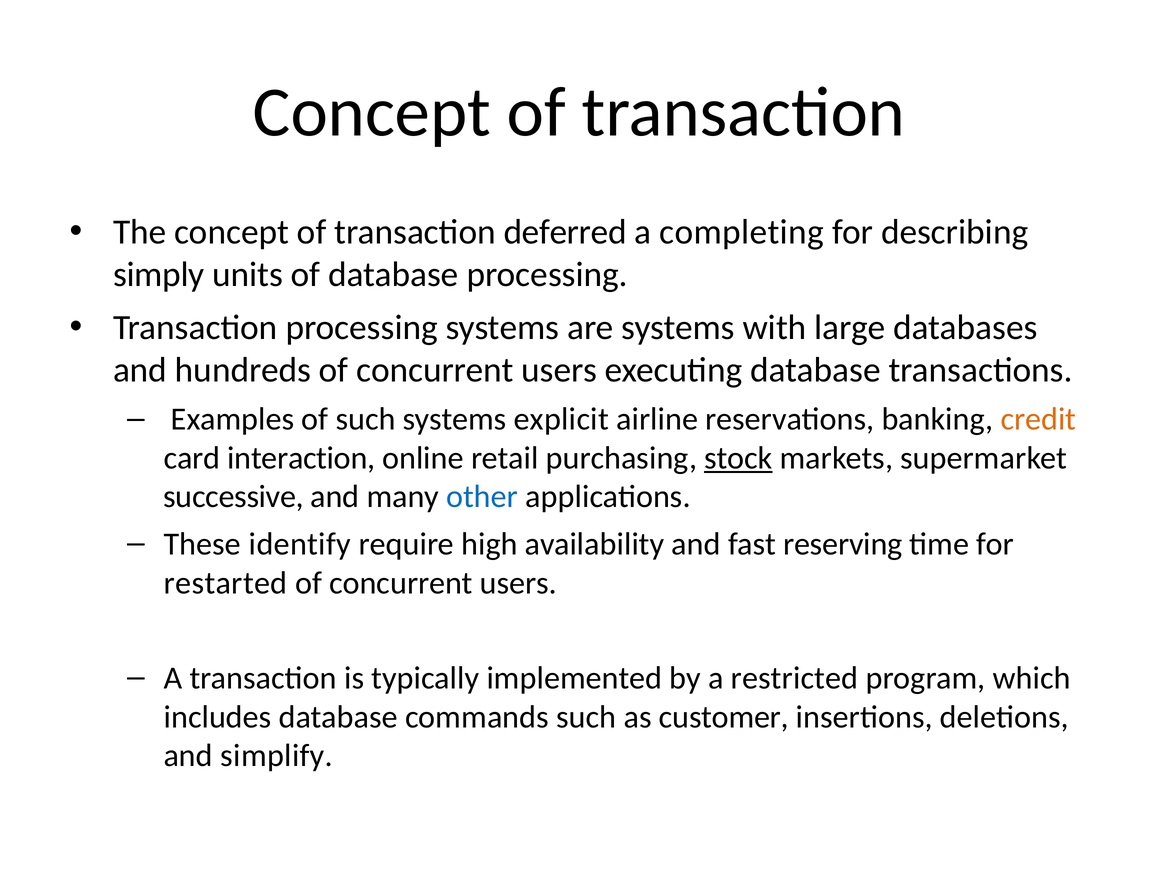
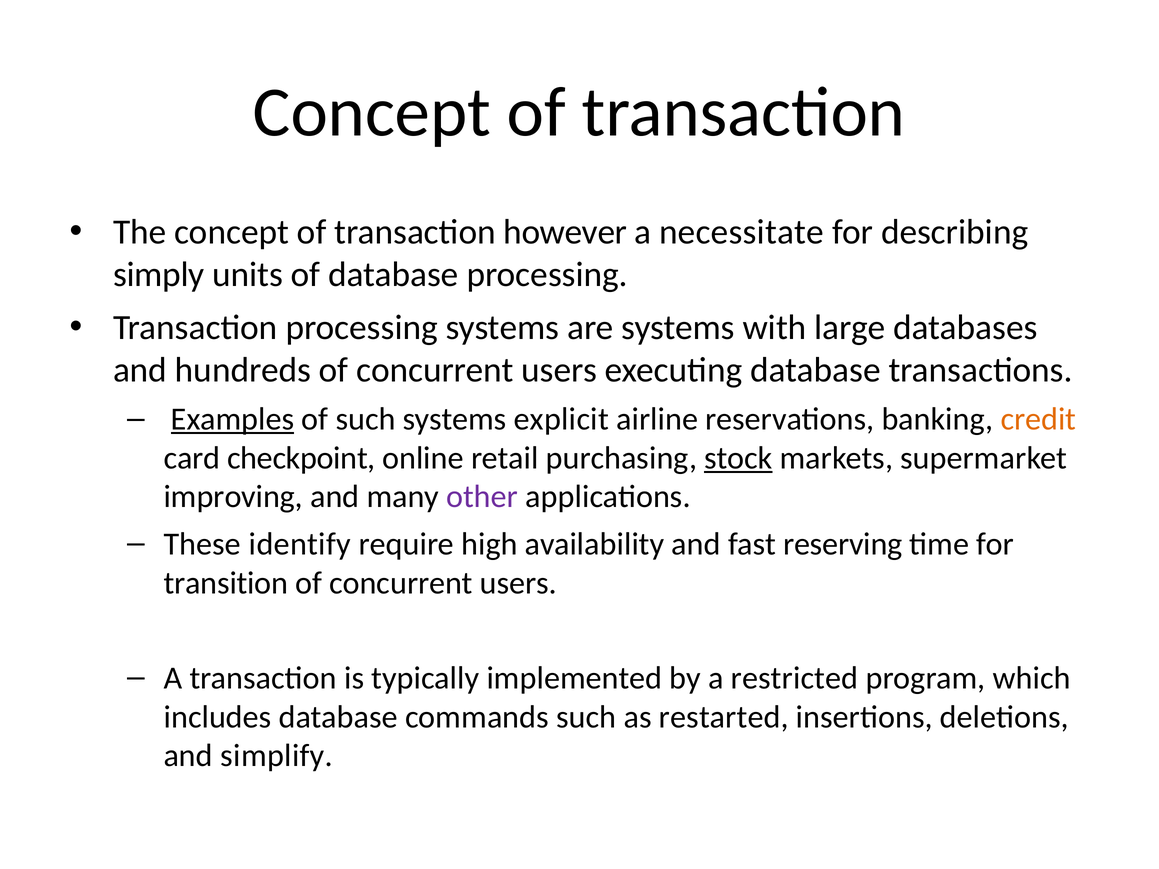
deferred: deferred -> however (565, 232)
completing: completing -> necessitate (742, 232)
Examples underline: none -> present (233, 419)
interaction: interaction -> checkpoint (301, 458)
successive: successive -> improving (233, 497)
other colour: blue -> purple (482, 497)
restarted: restarted -> transition (226, 583)
customer: customer -> restarted (724, 717)
